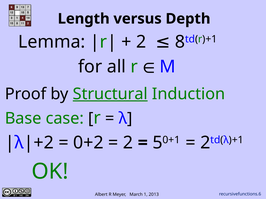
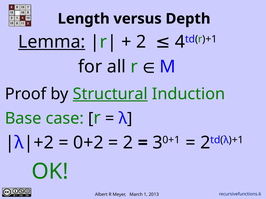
Lemma underline: none -> present (52, 42)
8: 8 -> 4 (180, 42)
5: 5 -> 3 (157, 143)
